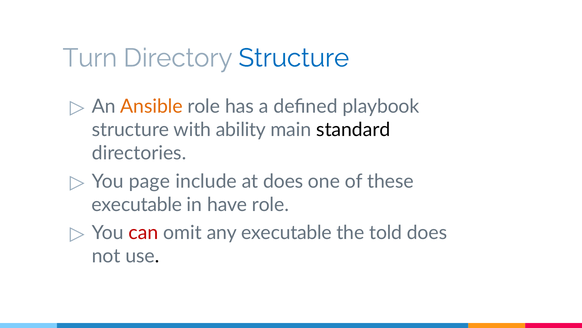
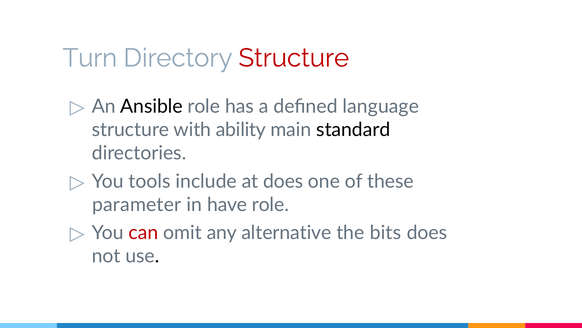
Structure colour: blue -> red (294, 58)
Ansible colour: orange -> black (151, 106)
playbook: playbook -> language (381, 106)
page: page -> tools (150, 181)
executable: executable -> parameter (137, 204)
any executable: executable -> alternative (286, 232)
told: told -> bits (385, 232)
